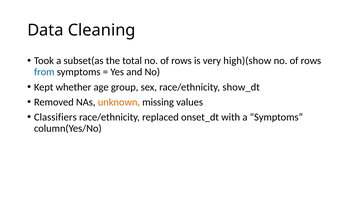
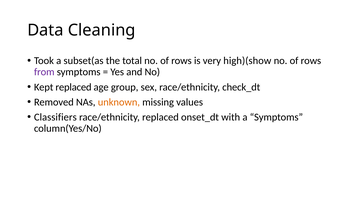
from colour: blue -> purple (44, 72)
Kept whether: whether -> replaced (74, 87)
show_dt: show_dt -> check_dt (241, 87)
